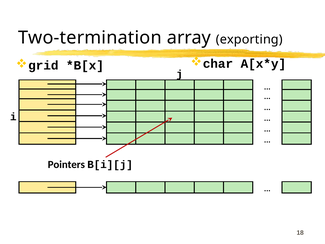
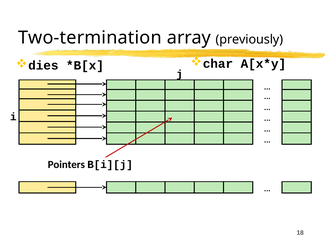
exporting: exporting -> previously (249, 39)
grid: grid -> dies (43, 65)
